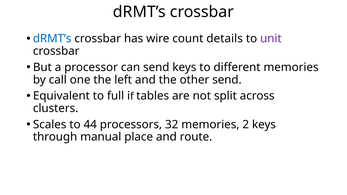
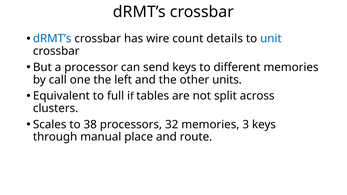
unit colour: purple -> blue (271, 39)
other send: send -> units (227, 80)
44: 44 -> 38 (90, 125)
2: 2 -> 3 (246, 125)
